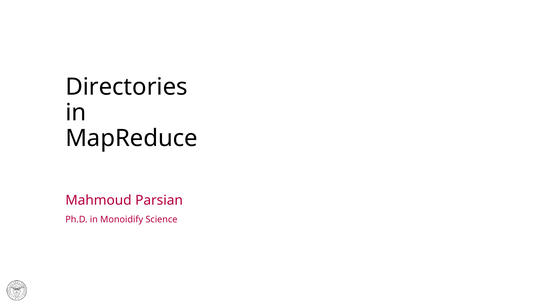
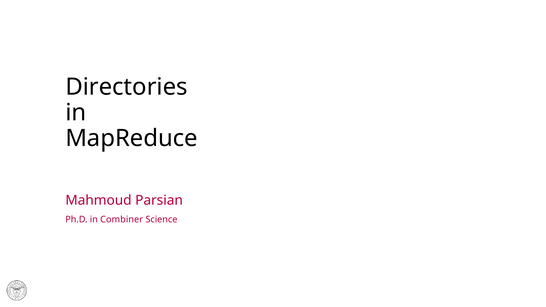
Monoidify: Monoidify -> Combiner (122, 219)
